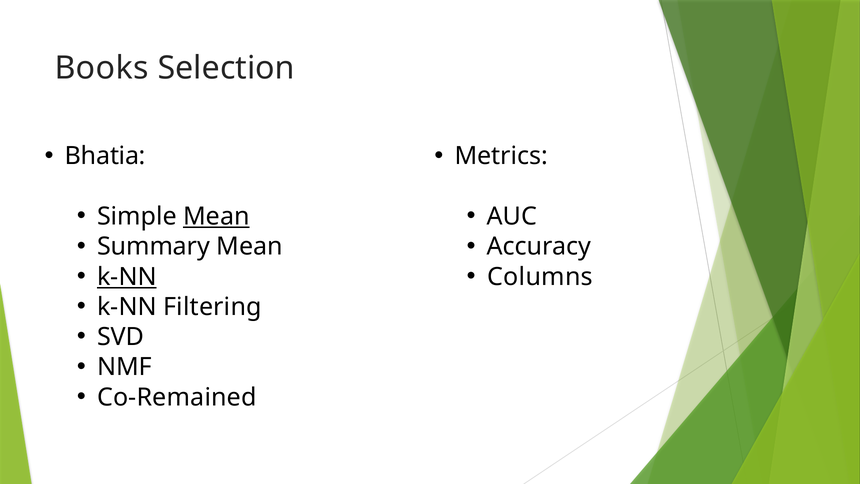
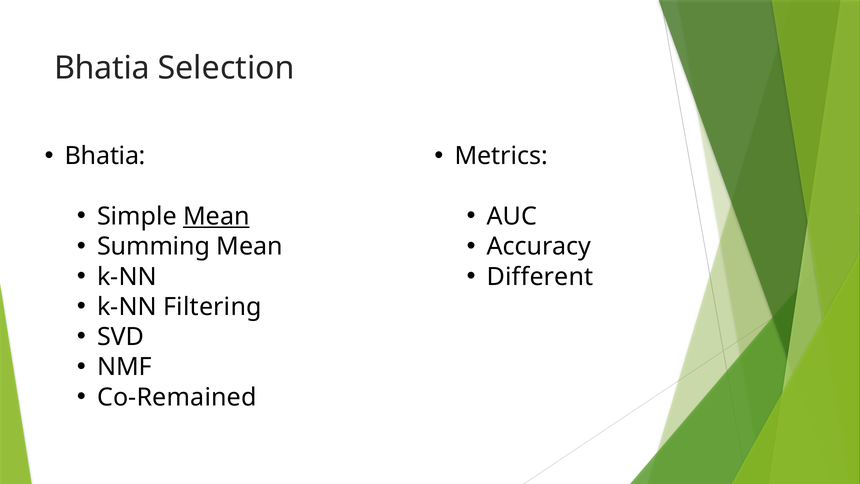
Books: Books -> Bhatia (102, 68)
Summary: Summary -> Summing (154, 246)
k-NN underline: present -> none (127, 277)
Columns: Columns -> Different (540, 277)
